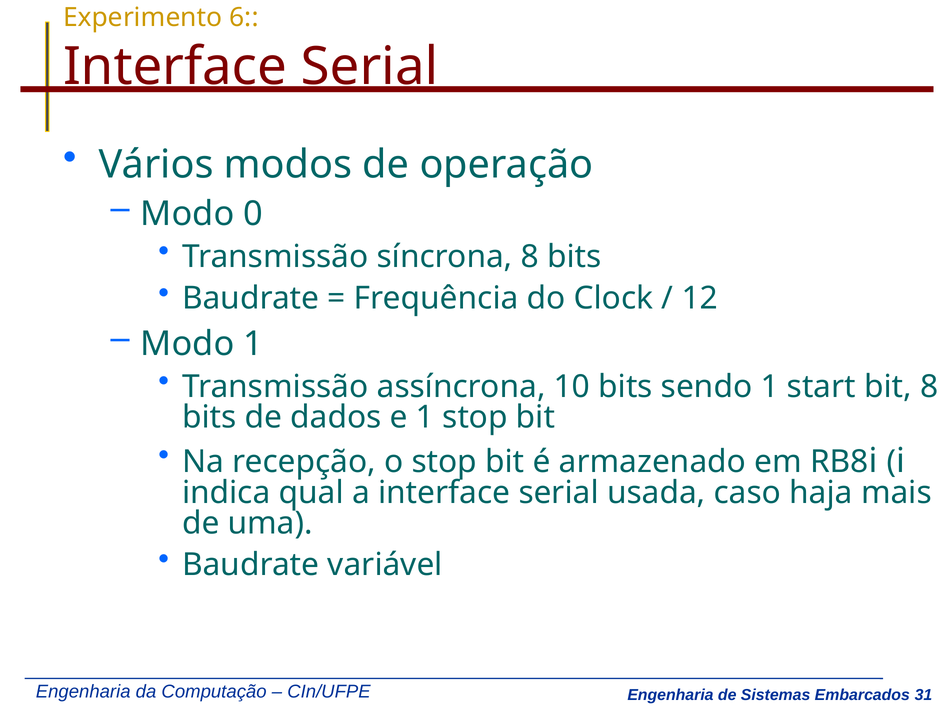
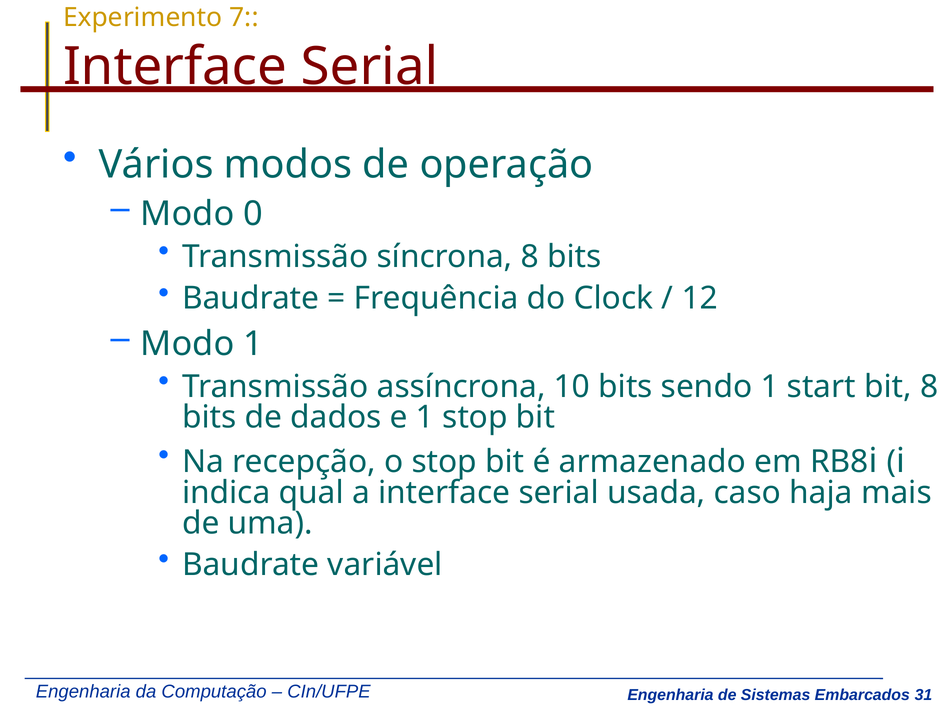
6: 6 -> 7 (244, 18)
